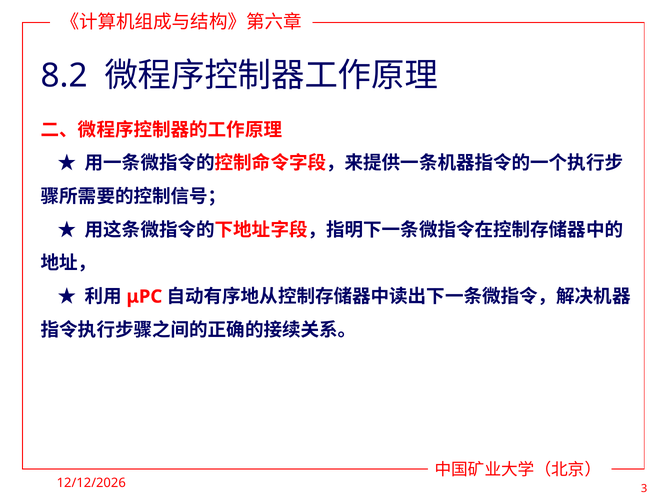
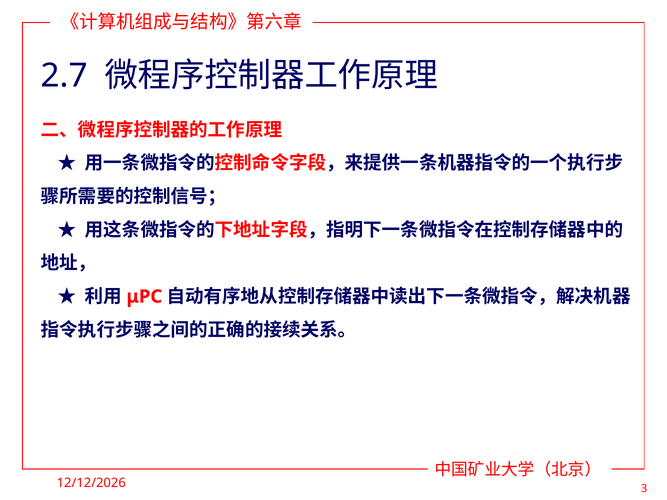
8.2: 8.2 -> 2.7 (64, 76)
